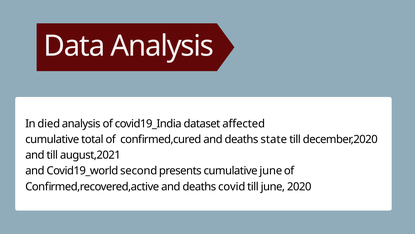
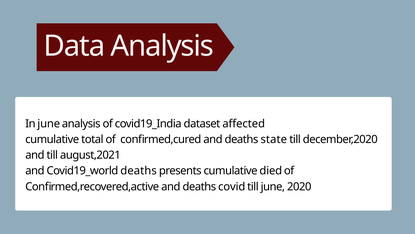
In died: died -> june (49, 123)
Covid19_world second: second -> deaths (139, 171)
cumulative june: june -> died (271, 171)
